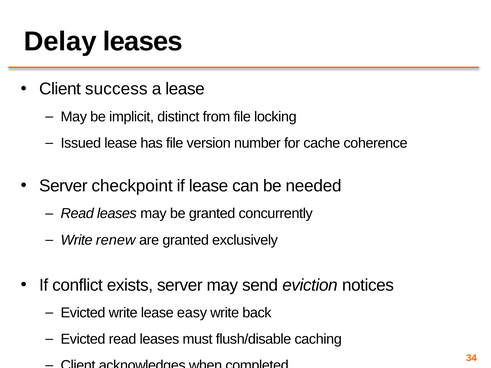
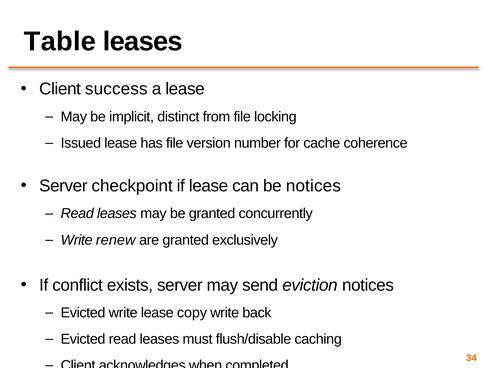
Delay: Delay -> Table (60, 41)
be needed: needed -> notices (313, 186)
easy: easy -> copy (192, 313)
